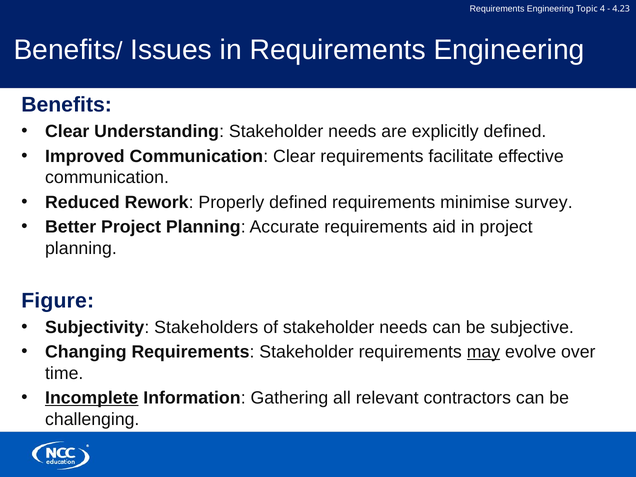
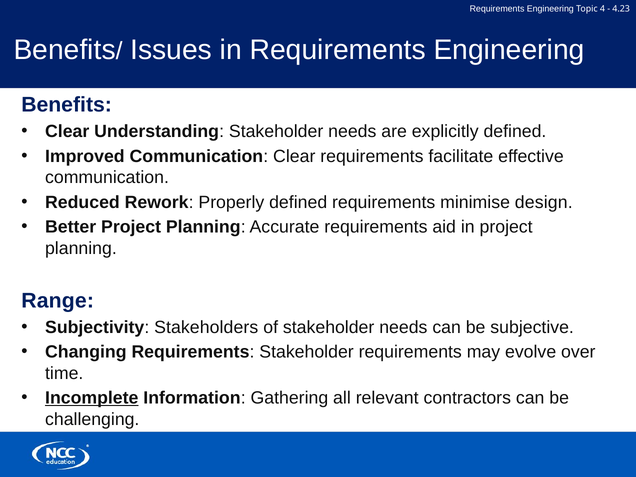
survey: survey -> design (544, 202)
Figure: Figure -> Range (58, 301)
may underline: present -> none (483, 352)
